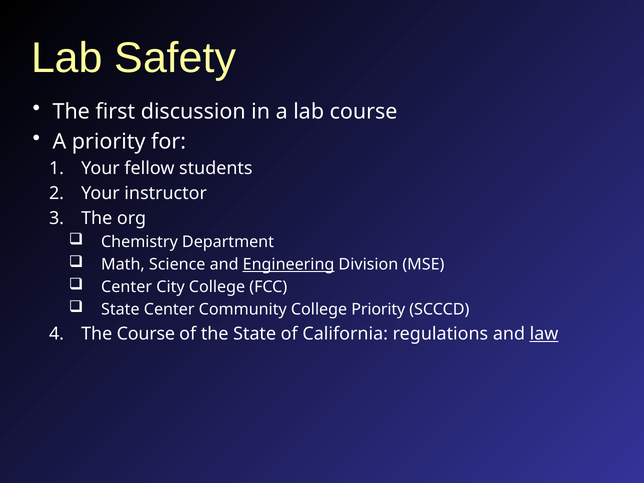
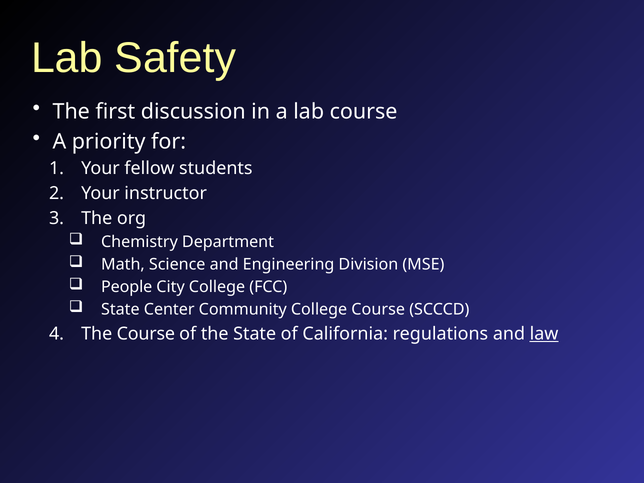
Engineering underline: present -> none (289, 265)
Center: Center -> People (127, 287)
College Priority: Priority -> Course (378, 310)
